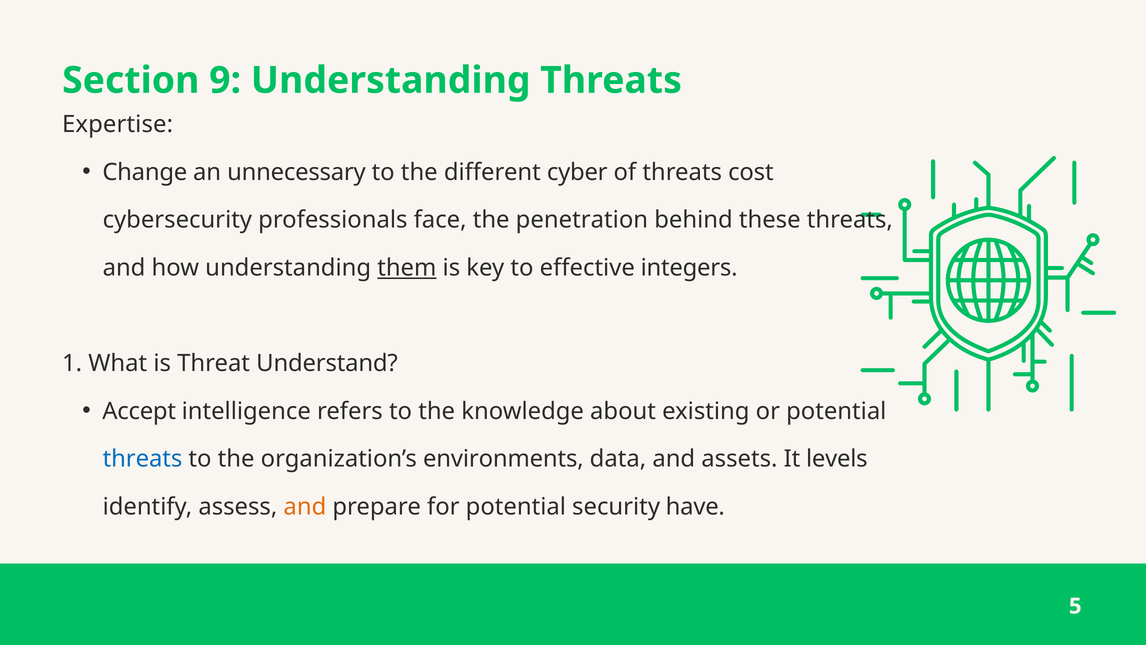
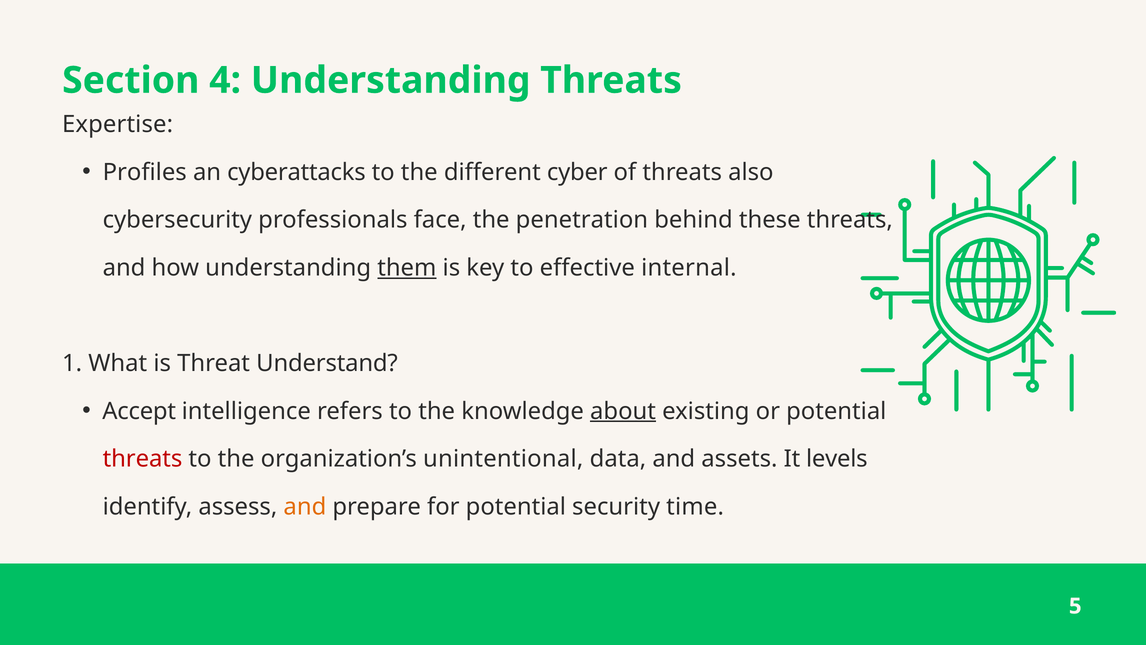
9: 9 -> 4 (225, 80)
Change: Change -> Profiles (145, 172)
unnecessary: unnecessary -> cyberattacks (296, 172)
cost: cost -> also (751, 172)
integers: integers -> internal (689, 268)
about underline: none -> present (623, 411)
threats colour: blue -> red (142, 459)
environments: environments -> unintentional (503, 459)
have: have -> time (695, 506)
